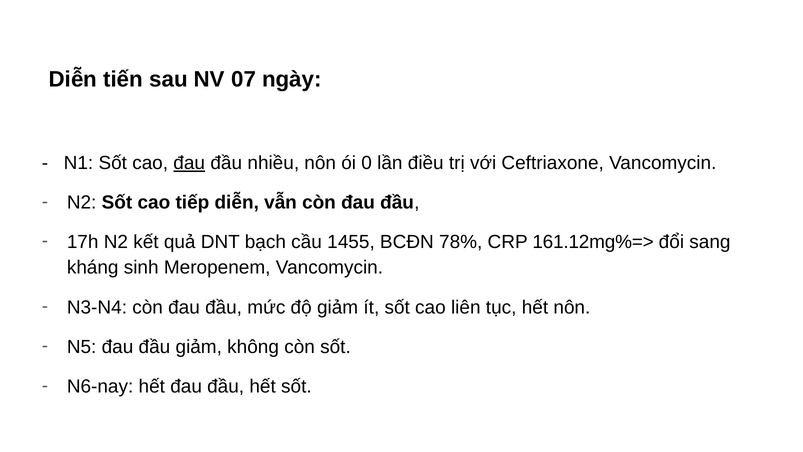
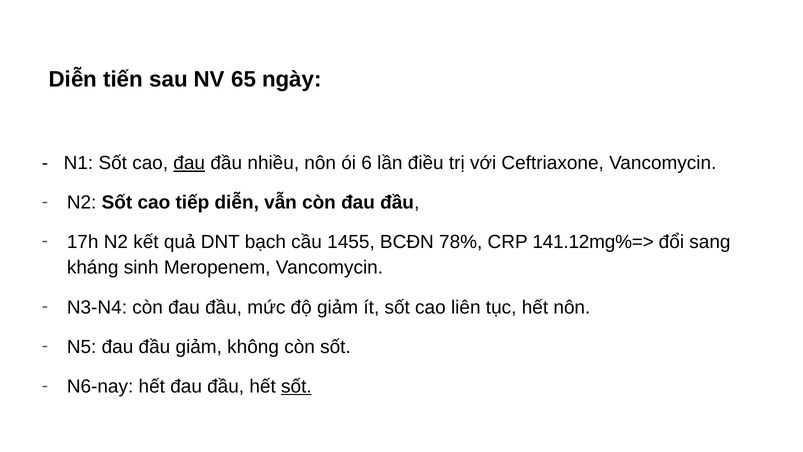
07: 07 -> 65 (244, 80)
0: 0 -> 6 (367, 163)
161.12mg%=>: 161.12mg%=> -> 141.12mg%=> (593, 242)
sốt underline: none -> present (296, 386)
